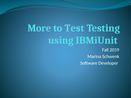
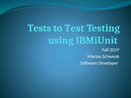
More: More -> Tests (39, 28)
